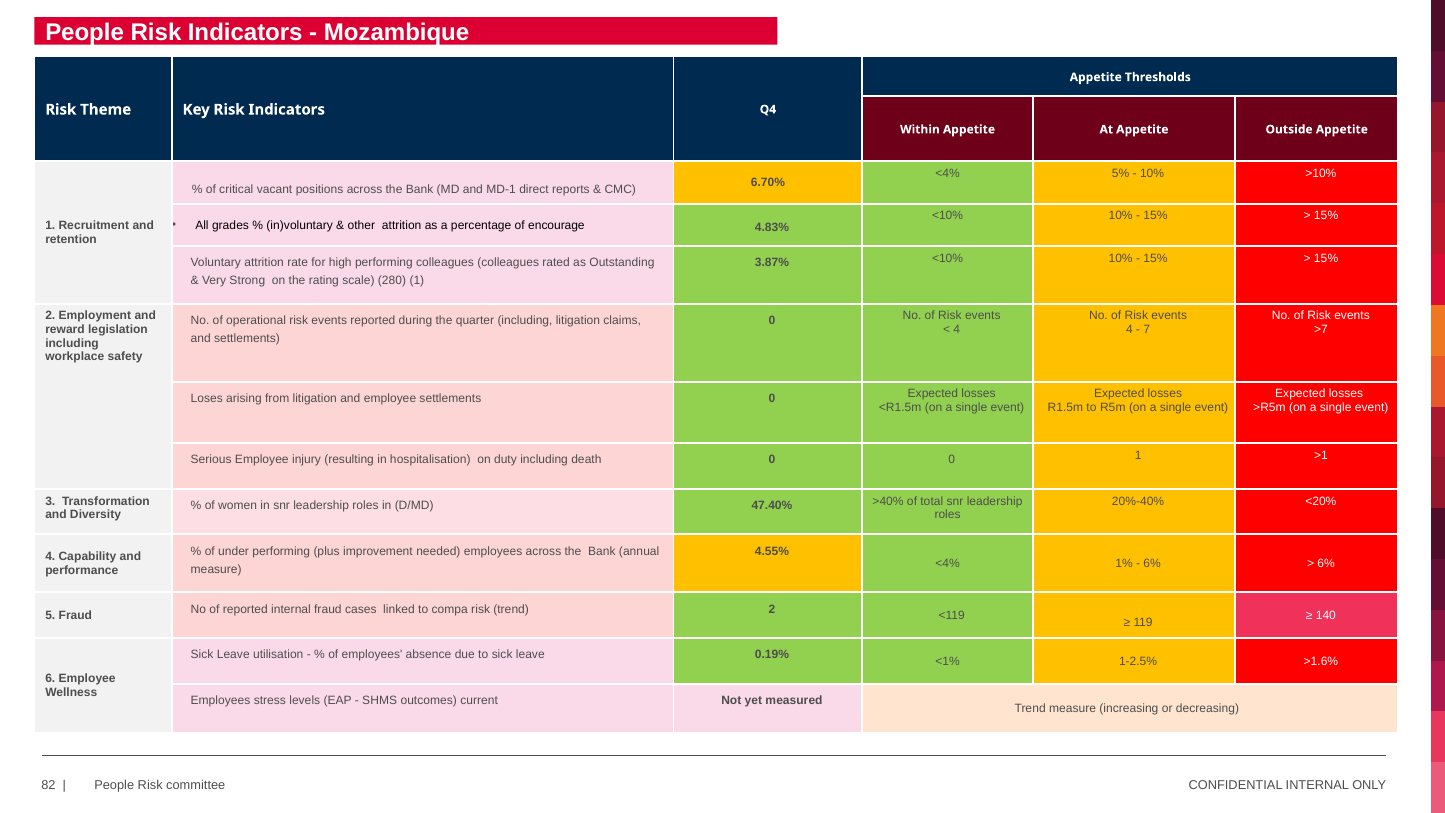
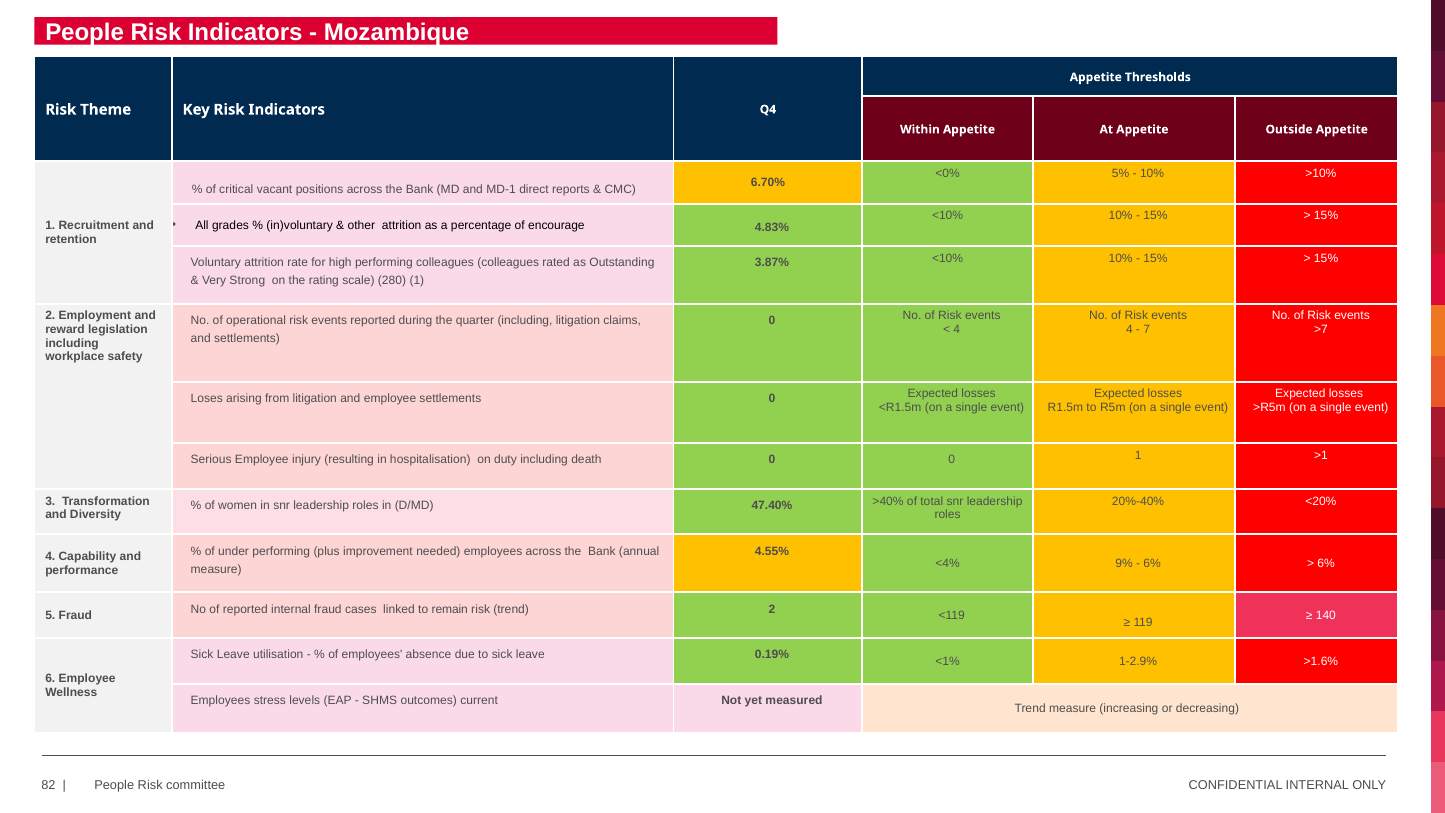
<4%: <4% -> <0% (948, 173)
1%: 1% -> 9% (1124, 563)
compa: compa -> remain (450, 609)
1-2.5%: 1-2.5% -> 1-2.9% (1138, 661)
